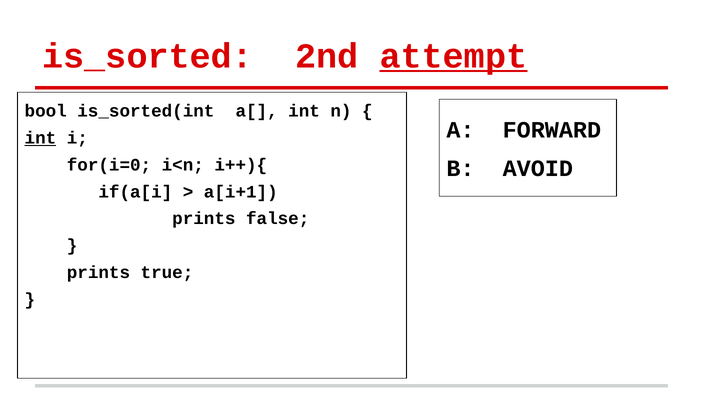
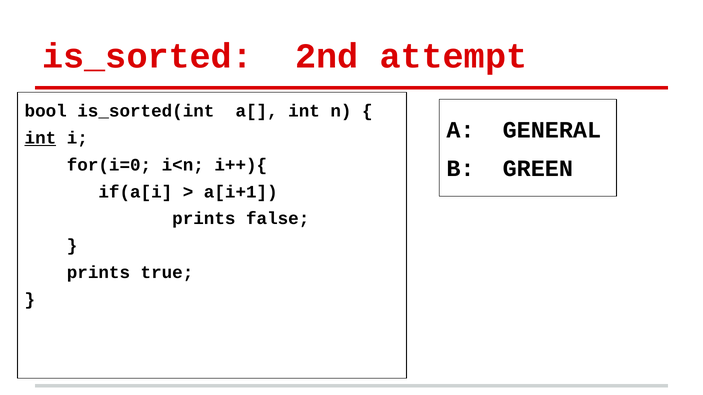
attempt underline: present -> none (453, 56)
FORWARD: FORWARD -> GENERAL (552, 130)
AVOID: AVOID -> GREEN (538, 169)
